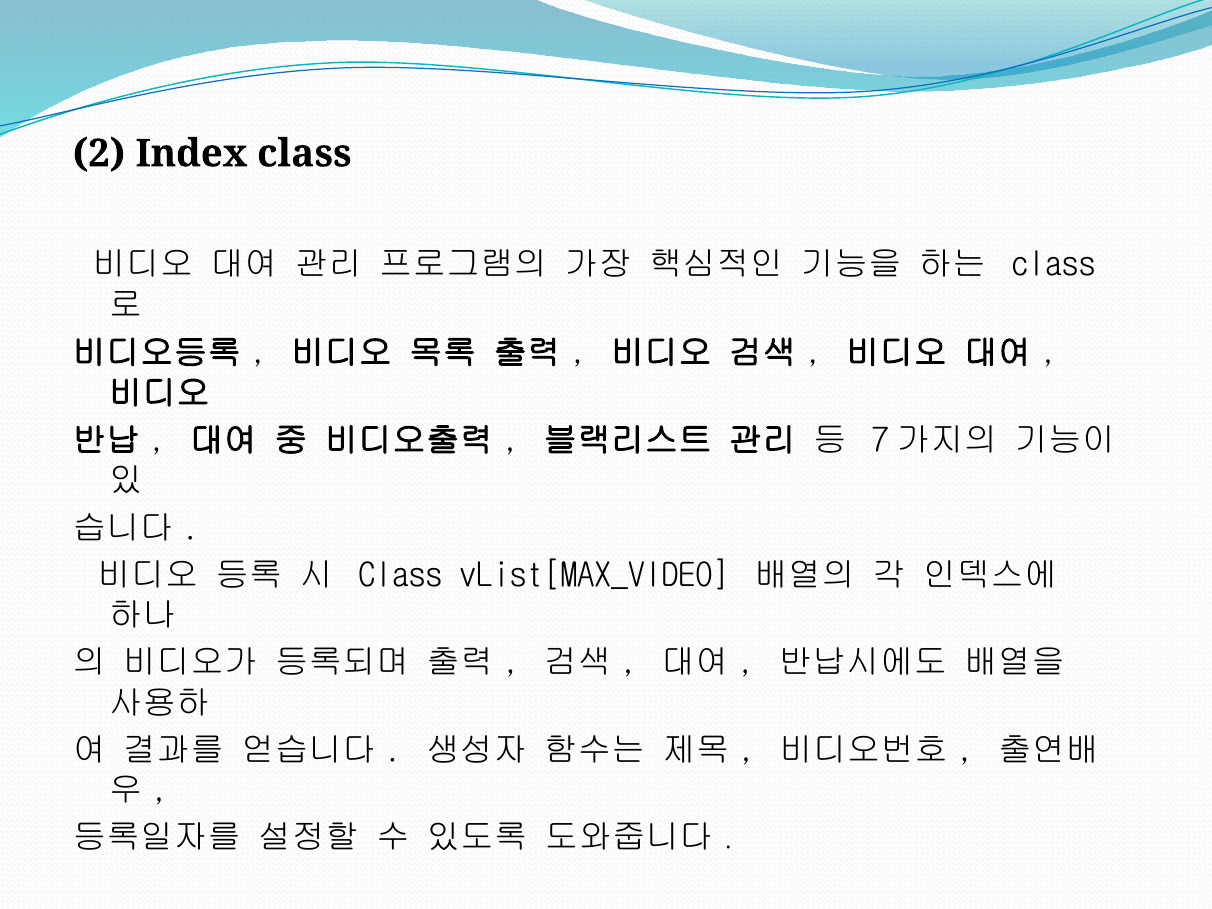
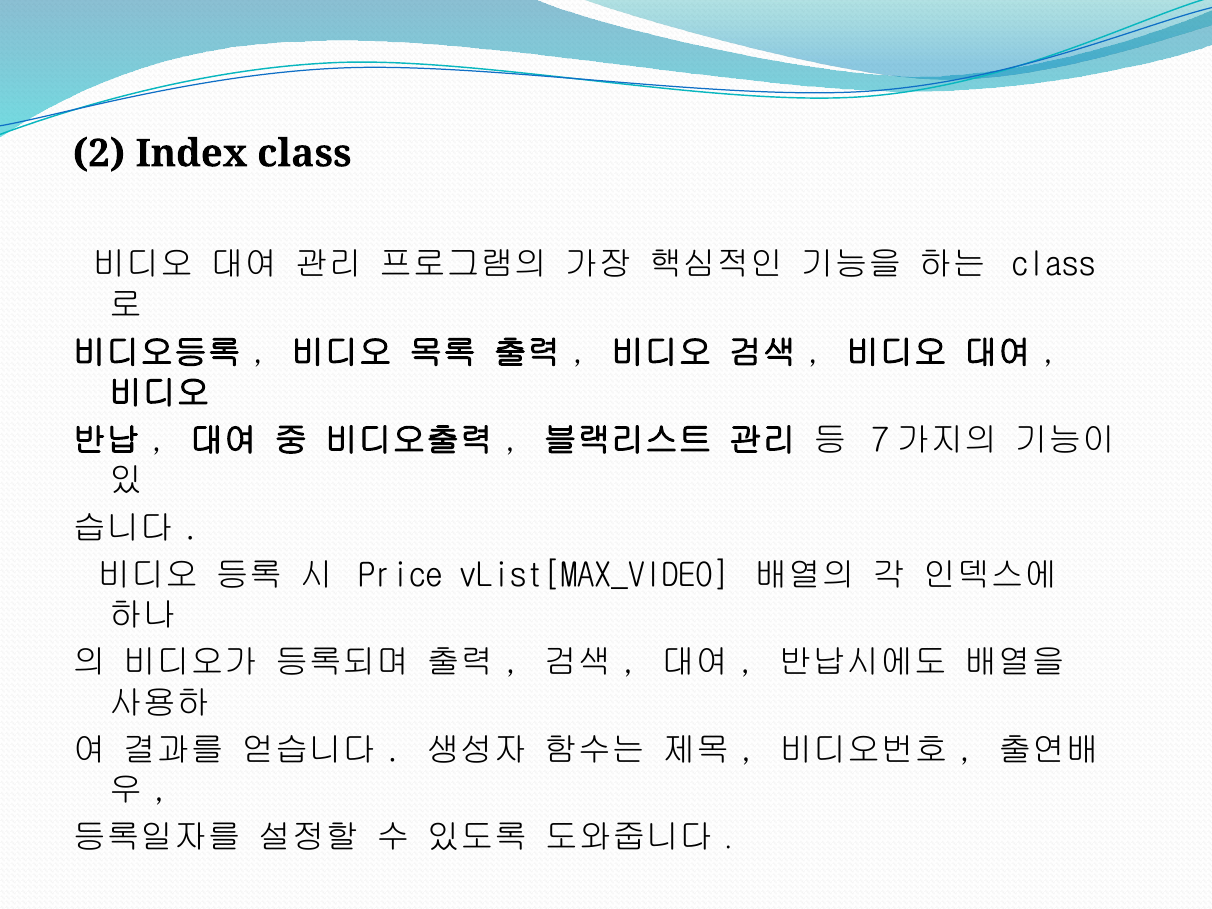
Class: Class -> Price (400, 575)
